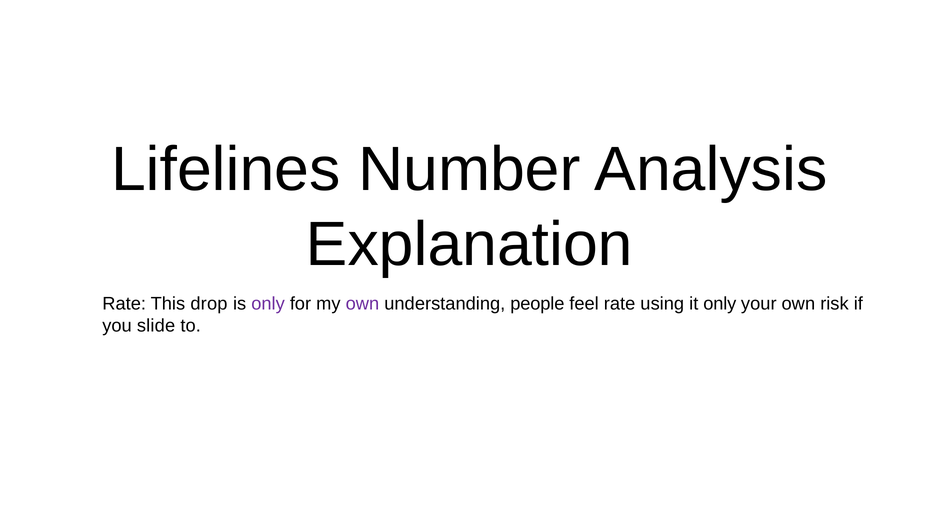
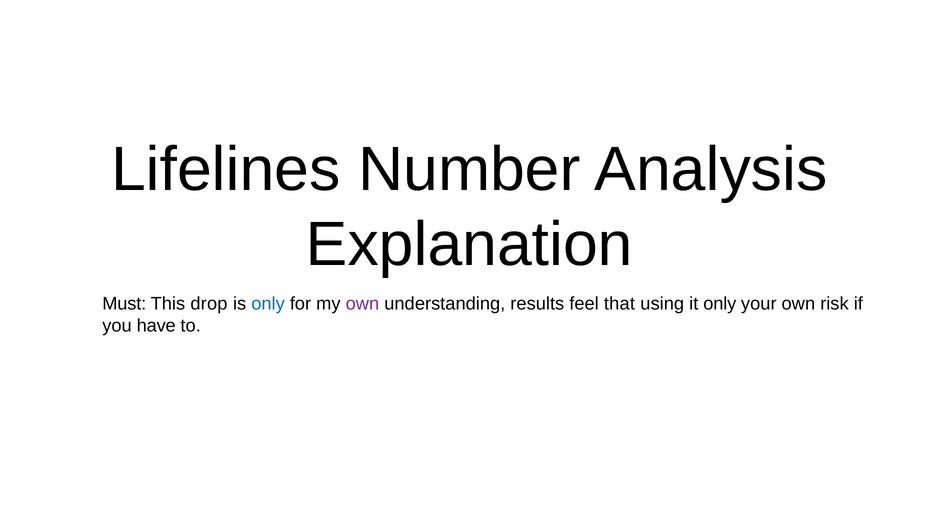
Rate: Rate -> Must (124, 304)
only colour: purple -> blue (268, 304)
people: people -> results (537, 304)
feel rate: rate -> that (619, 304)
slide: slide -> have (156, 326)
